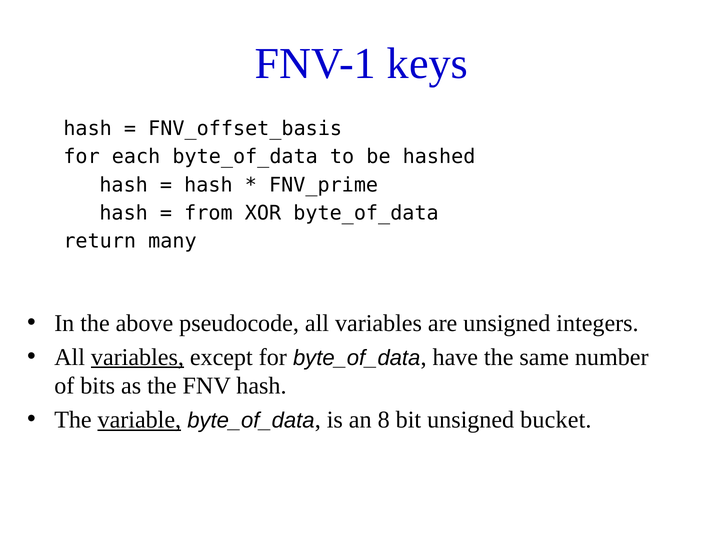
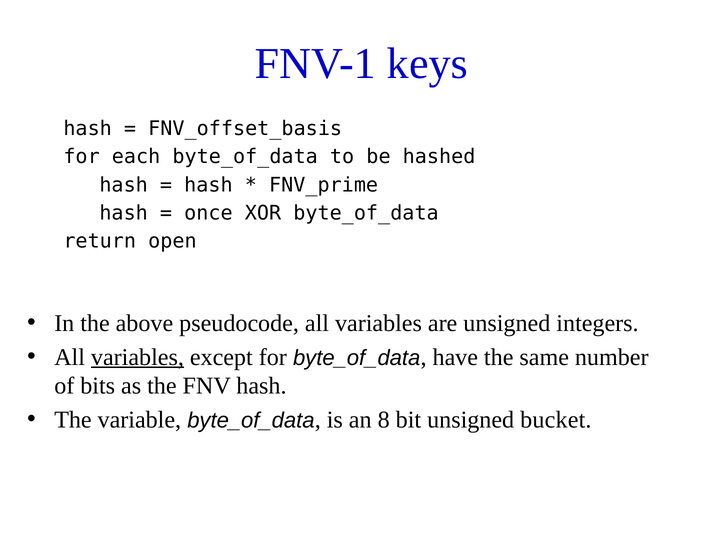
from: from -> once (208, 213)
many: many -> open (172, 241)
variable underline: present -> none (139, 420)
